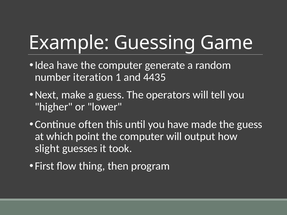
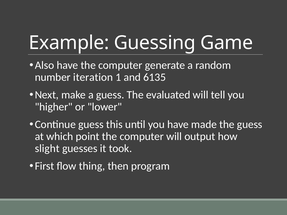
Idea: Idea -> Also (44, 65)
4435: 4435 -> 6135 (155, 77)
operators: operators -> evaluated (168, 95)
Continue often: often -> guess (91, 125)
